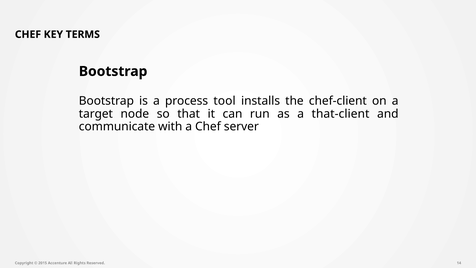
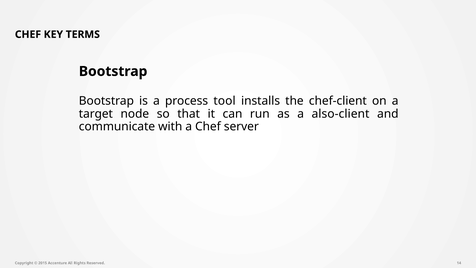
that-client: that-client -> also-client (341, 114)
